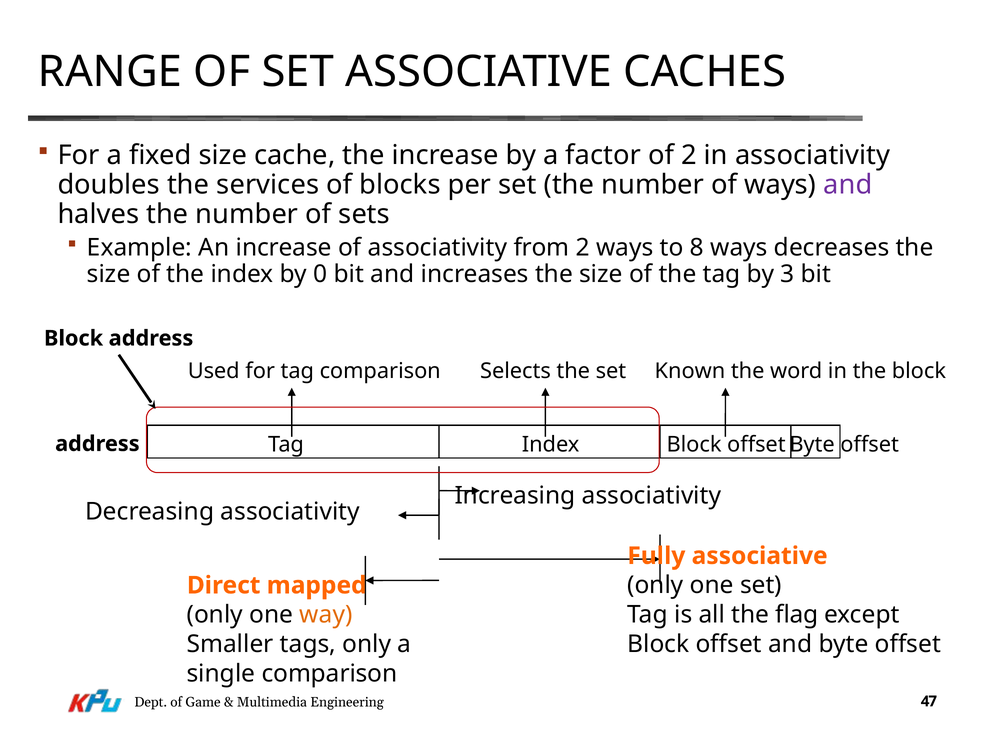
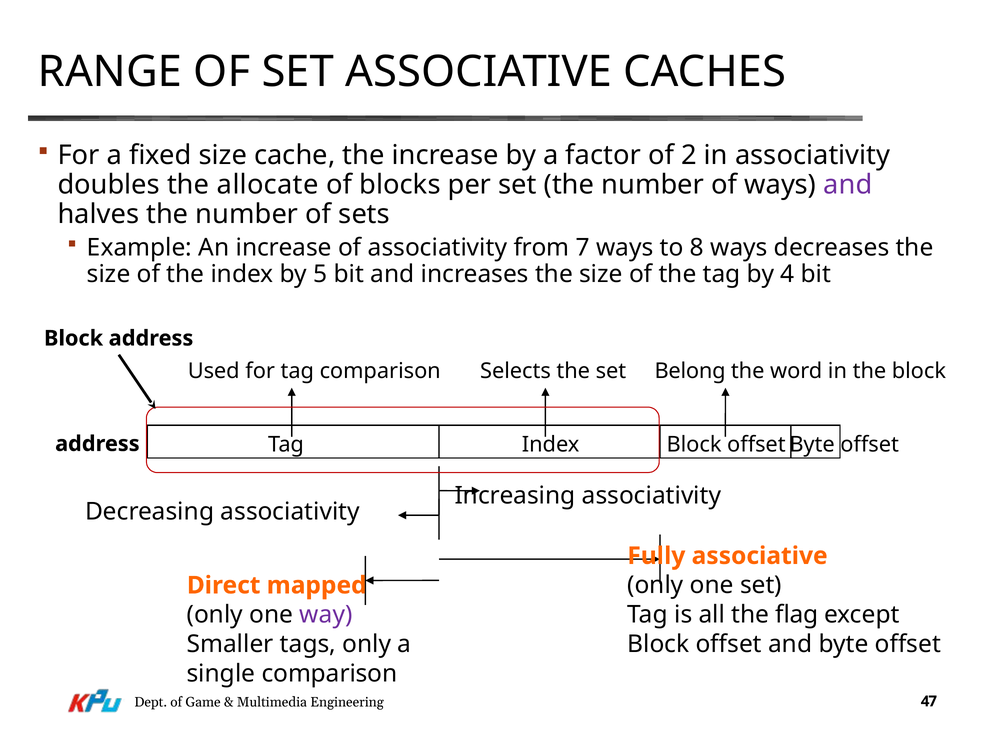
services: services -> allocate (268, 185)
from 2: 2 -> 7 (583, 248)
0: 0 -> 5 (320, 274)
3: 3 -> 4 (787, 274)
Known: Known -> Belong (690, 371)
way colour: orange -> purple (326, 615)
